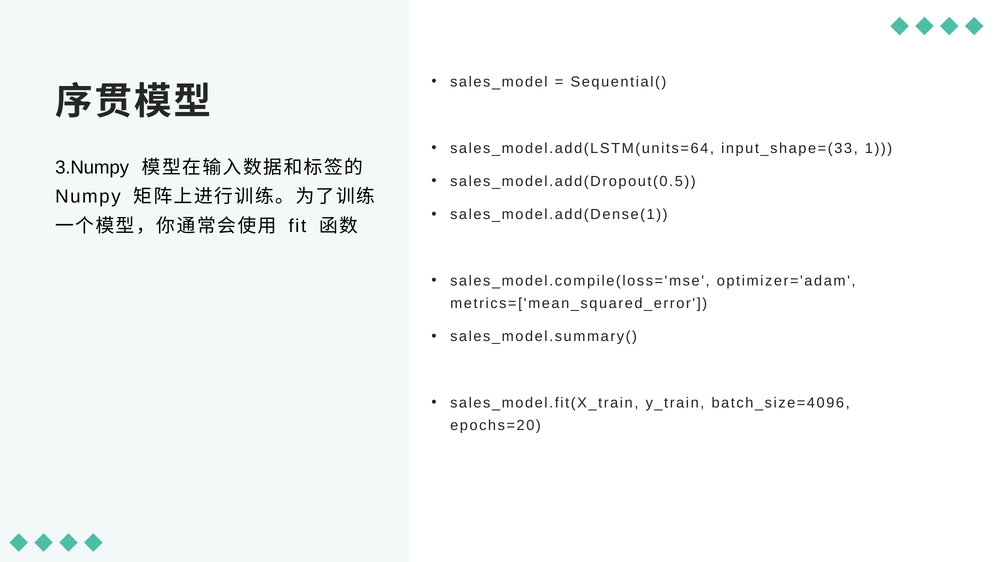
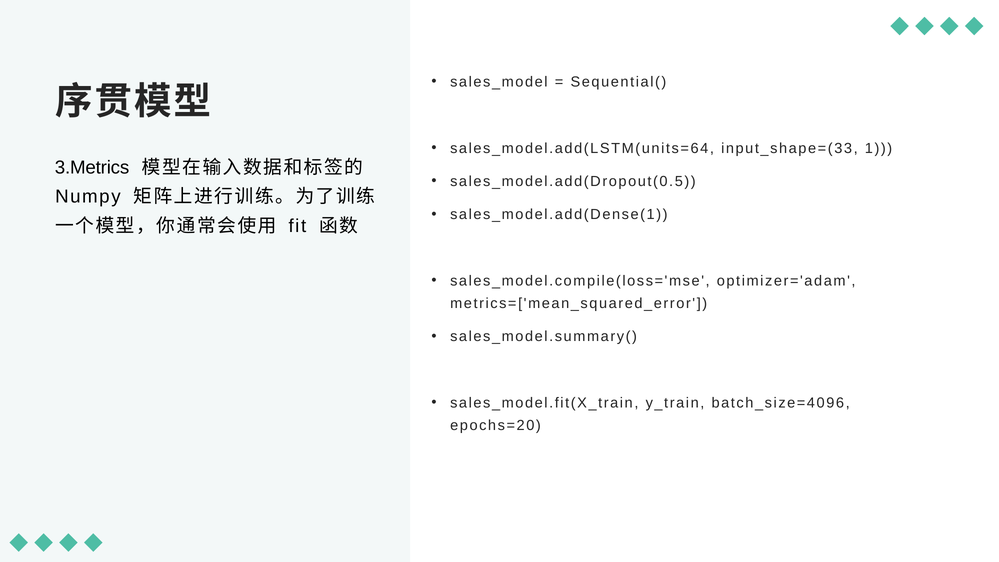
3.Numpy: 3.Numpy -> 3.Metrics (92, 168)
